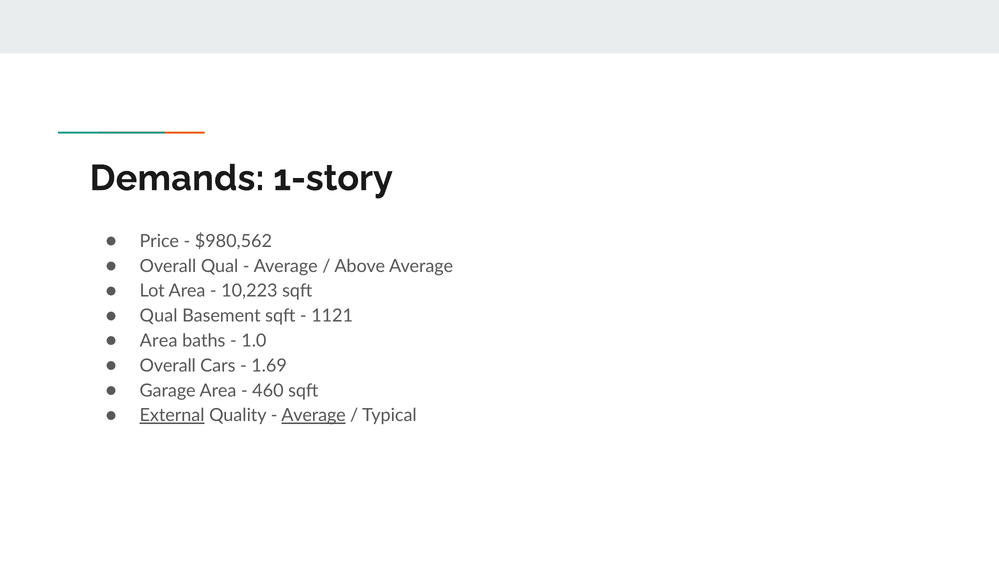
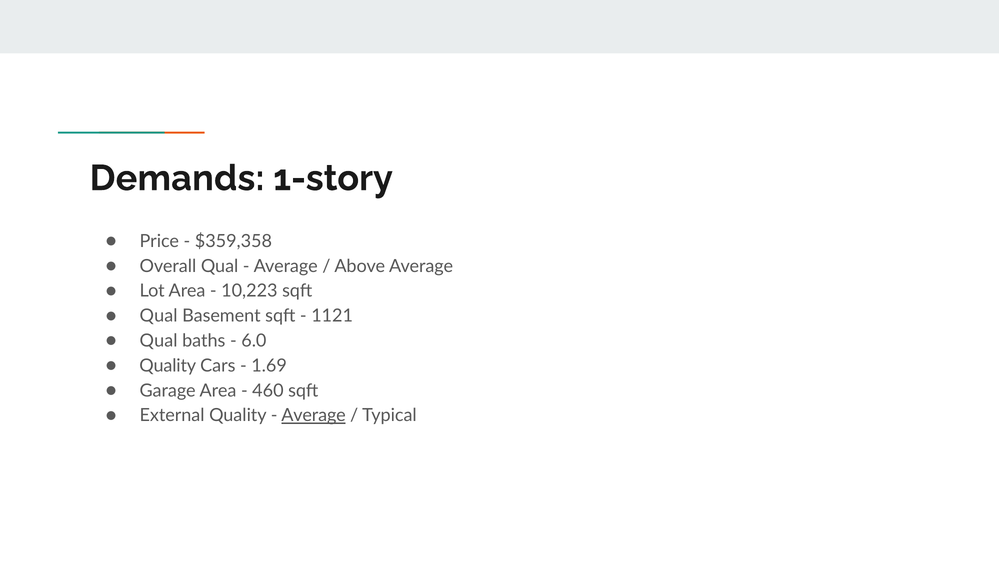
$980,562: $980,562 -> $359,358 (233, 241)
Area: Area -> Qual (159, 341)
1.0: 1.0 -> 6.0 (254, 341)
Overall: Overall -> Quality (168, 366)
External underline: present -> none (172, 415)
